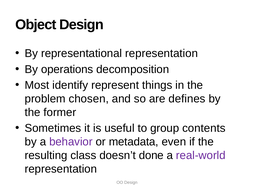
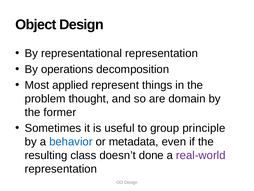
identify: identify -> applied (70, 85)
chosen: chosen -> thought (89, 98)
defines: defines -> domain (187, 98)
contents: contents -> principle (204, 128)
behavior colour: purple -> blue (71, 141)
